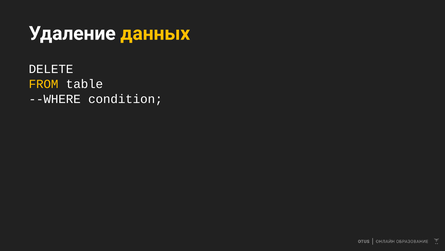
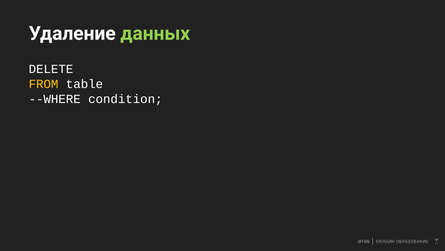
данных colour: yellow -> light green (155, 33)
